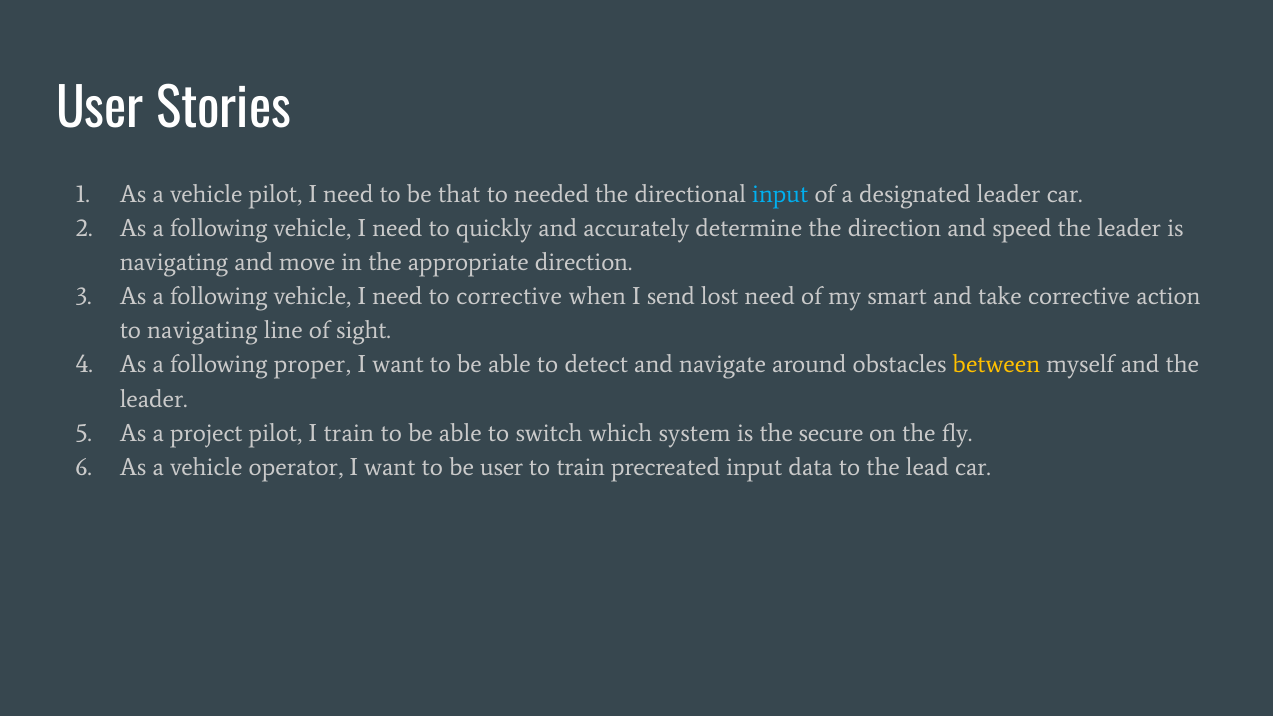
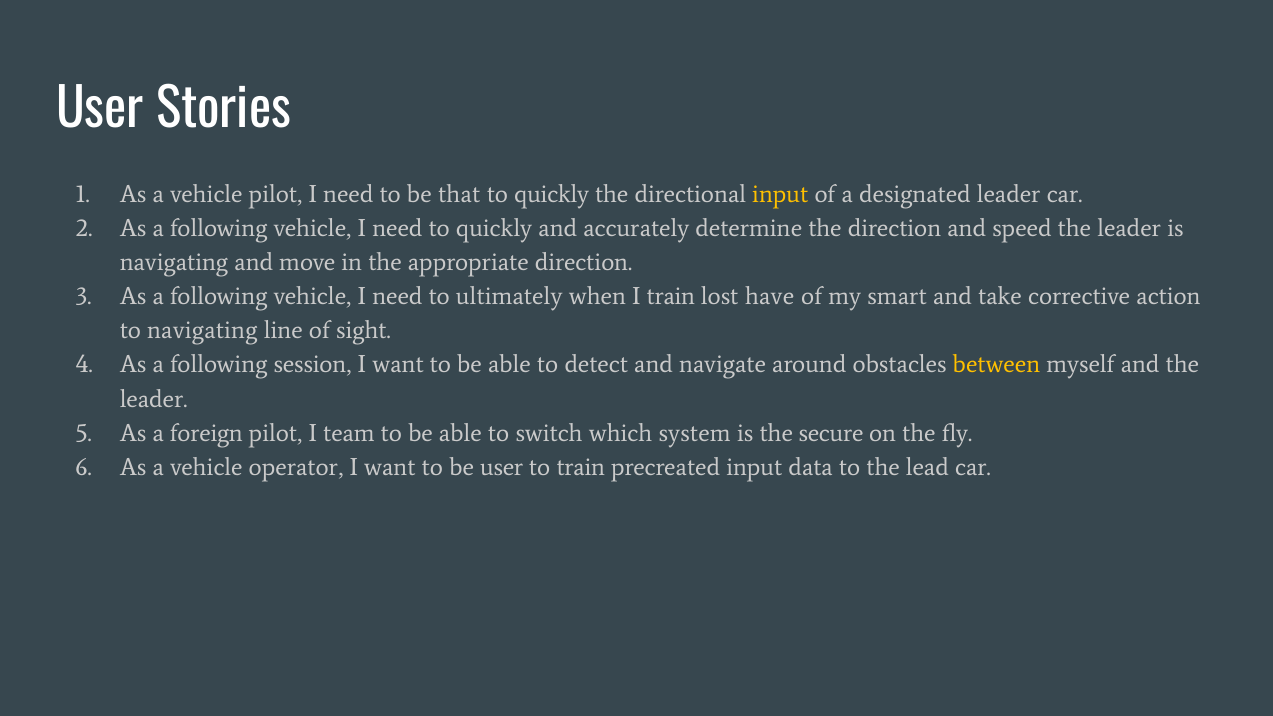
needed: needed -> quickly (552, 194)
input colour: light blue -> yellow (780, 194)
to corrective: corrective -> ultimately (509, 297)
I send: send -> train (671, 297)
lost need: need -> have (770, 297)
proper: proper -> session (313, 365)
project: project -> foreign (206, 433)
I train: train -> team (349, 433)
